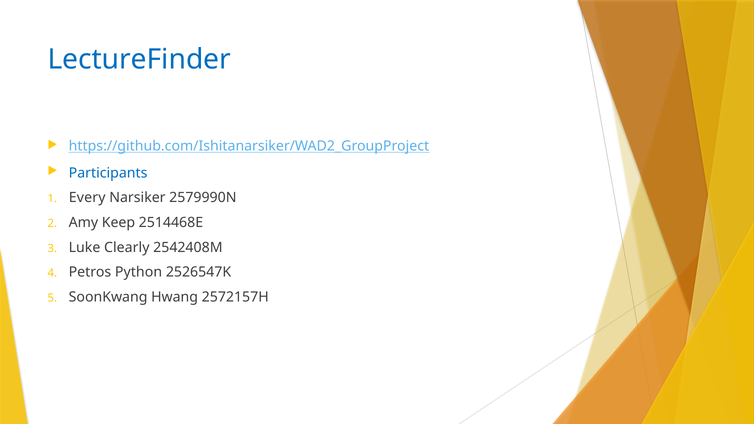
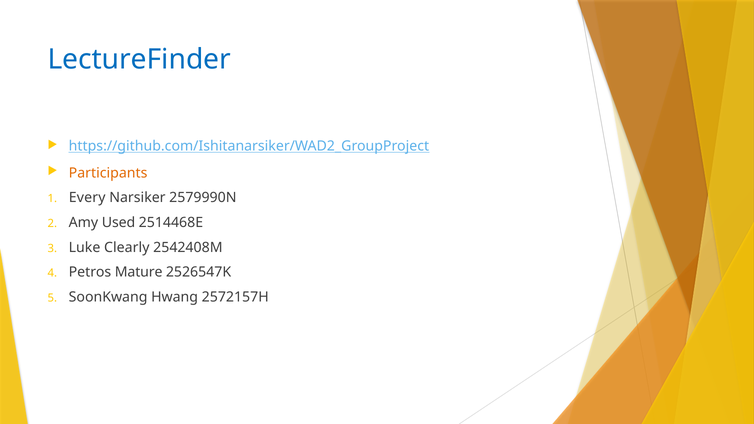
Participants colour: blue -> orange (108, 173)
Keep: Keep -> Used (119, 223)
Python: Python -> Mature (139, 272)
